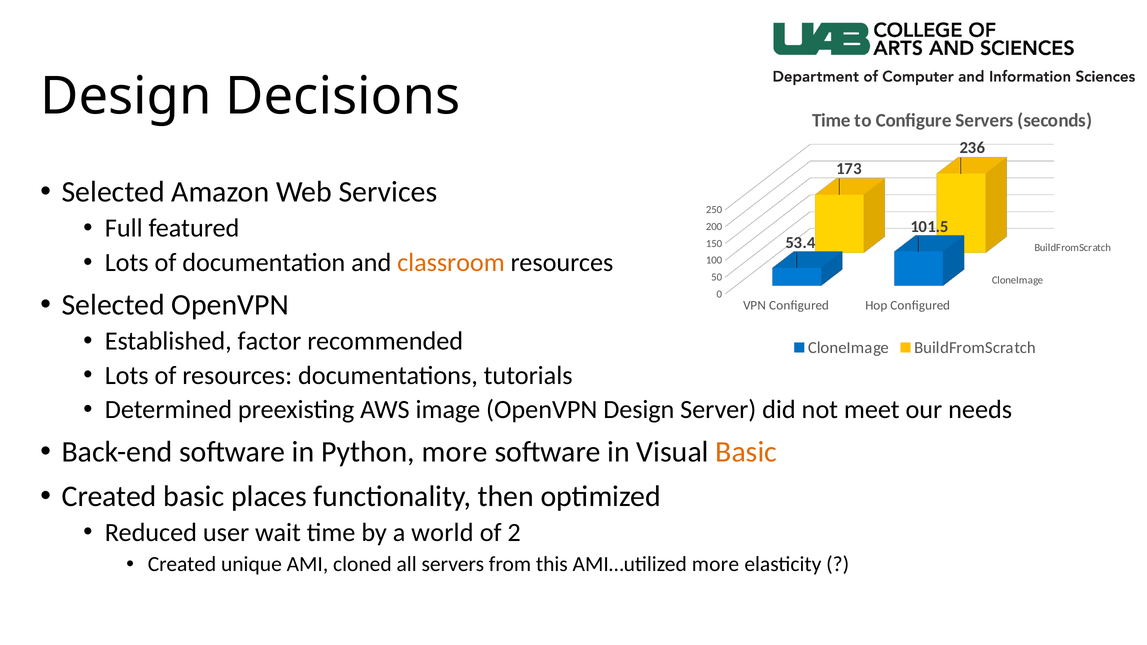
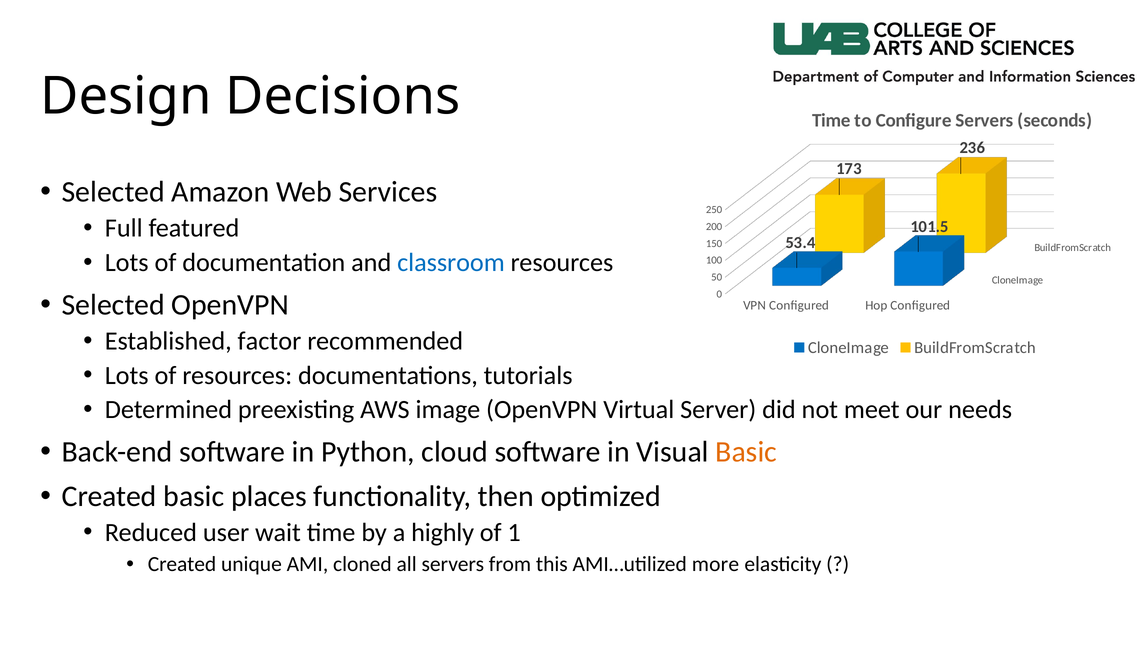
classroom colour: orange -> blue (451, 263)
OpenVPN Design: Design -> Virtual (639, 410)
Python more: more -> cloud (455, 452)
world: world -> highly (443, 533)
2: 2 -> 1 (514, 533)
